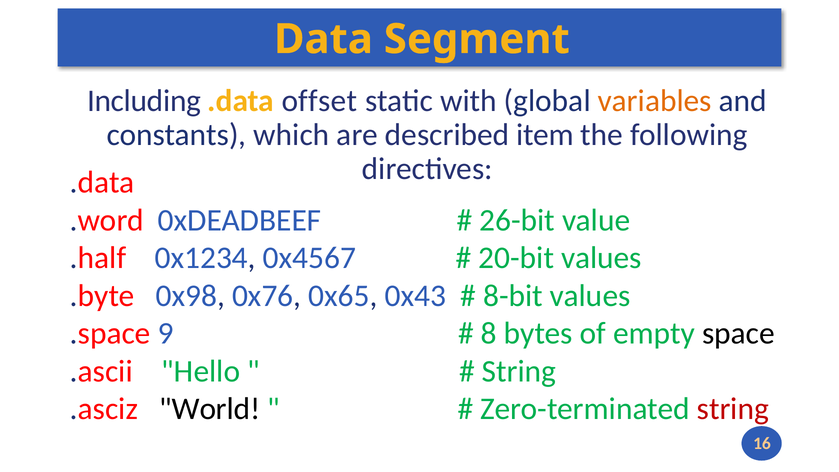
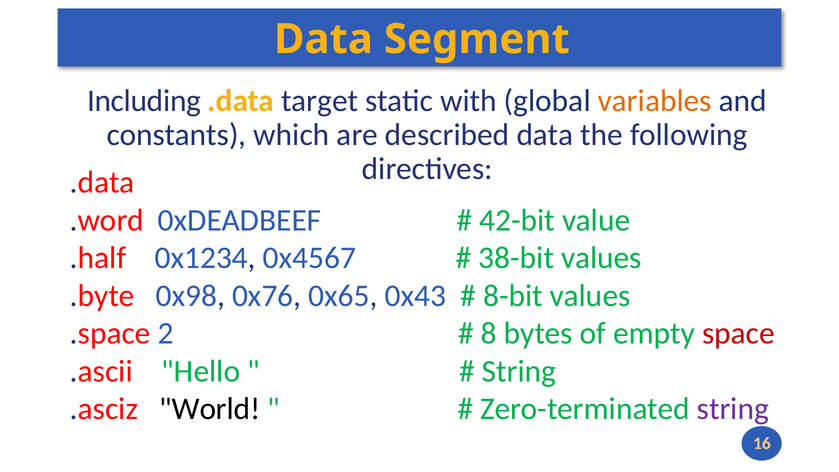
offset: offset -> target (320, 101)
described item: item -> data (545, 135)
26-bit: 26-bit -> 42-bit (517, 220)
20-bit: 20-bit -> 38-bit (516, 258)
9: 9 -> 2 (166, 333)
space colour: black -> red (739, 333)
string colour: red -> purple (733, 409)
